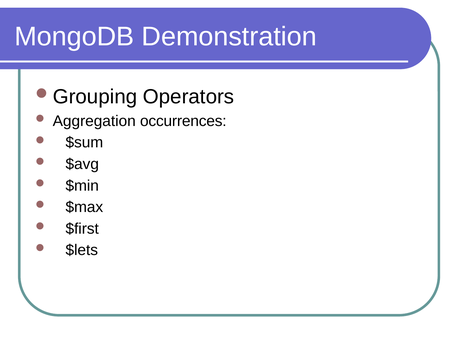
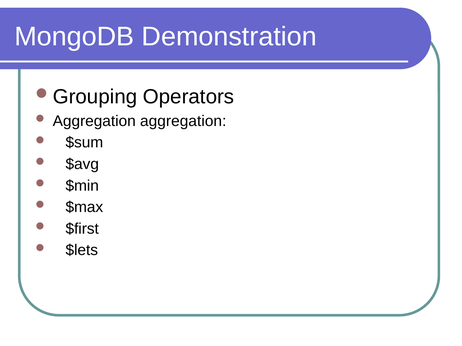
Aggregation occurrences: occurrences -> aggregation (183, 121)
